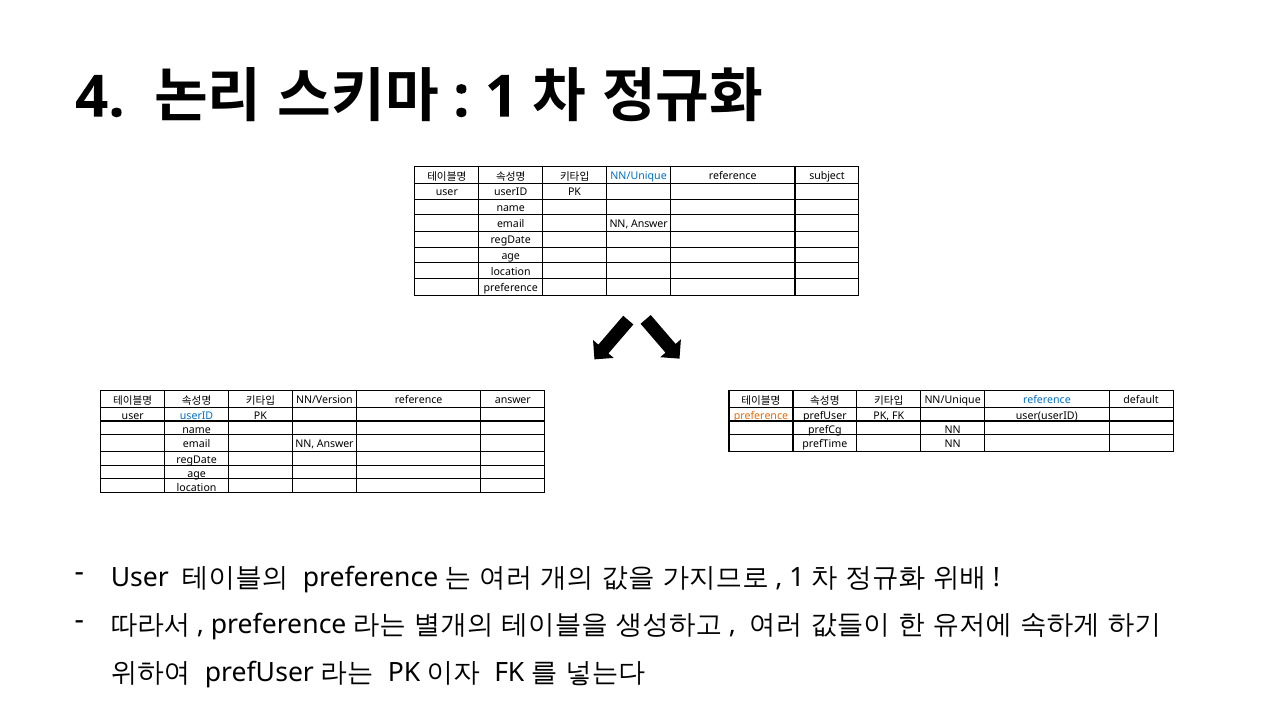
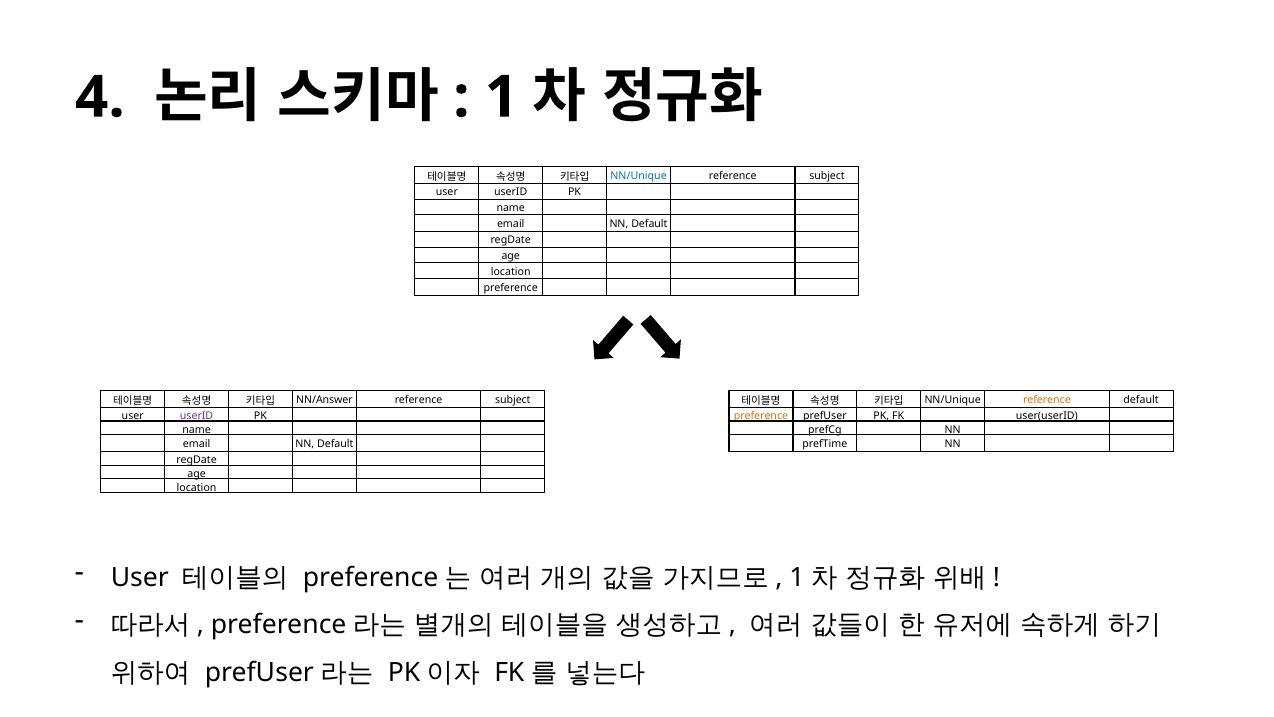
Answer: Answer -> Default (649, 224)
NN/Version: NN/Version -> NN/Answer (324, 400)
answer: answer -> subject (513, 400)
reference colour: blue -> orange (1047, 400)
userID colour: blue -> purple (197, 416)
Answer: Answer -> Default (335, 444)
